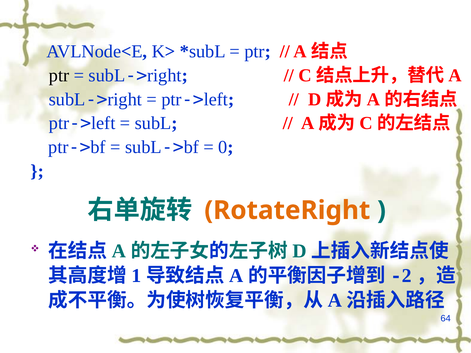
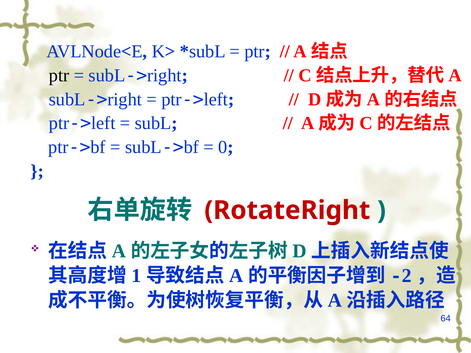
RotateRight colour: orange -> red (287, 210)
